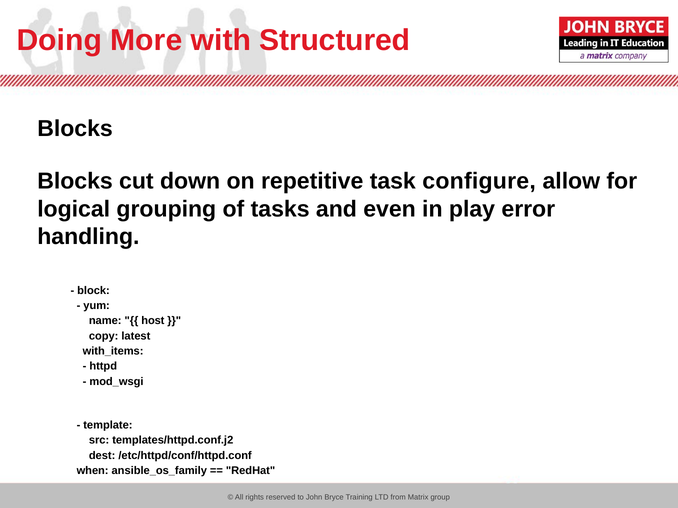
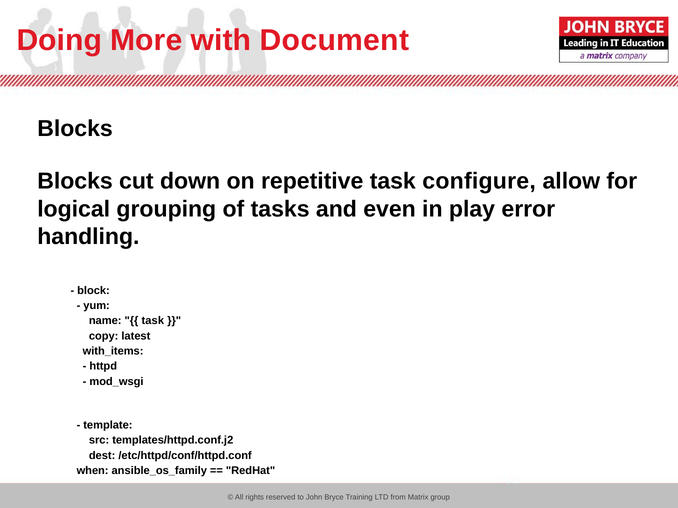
Structured: Structured -> Document (335, 41)
host: host -> task (153, 321)
